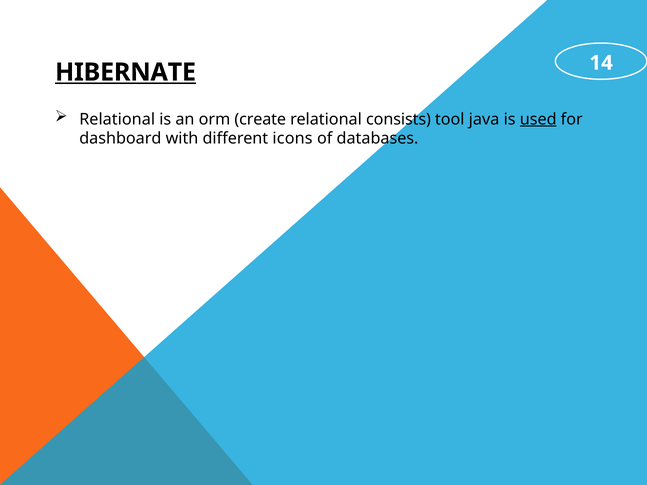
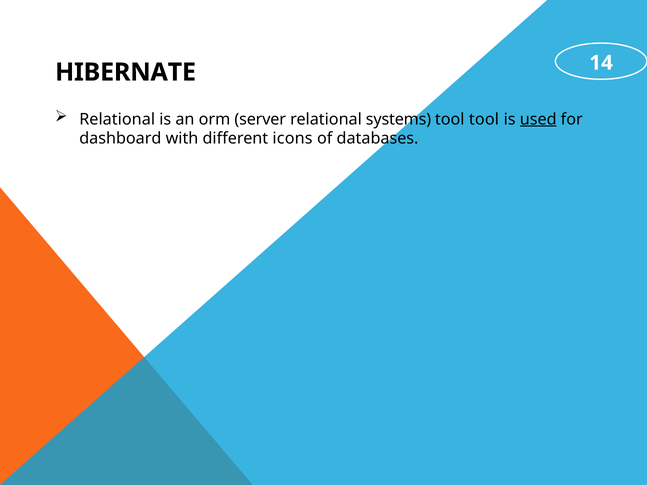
HIBERNATE underline: present -> none (126, 72)
create: create -> server (260, 119)
consists: consists -> systems (398, 119)
tool java: java -> tool (484, 119)
